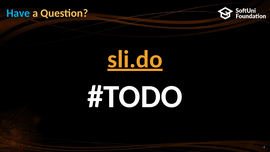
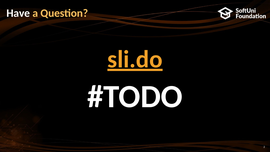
Have colour: light blue -> white (18, 13)
